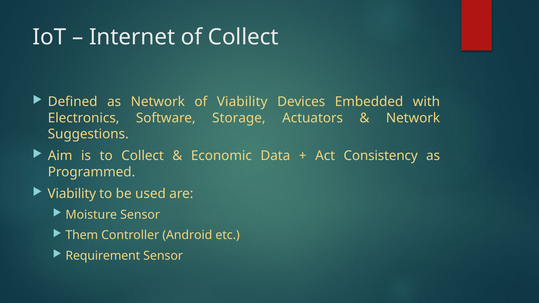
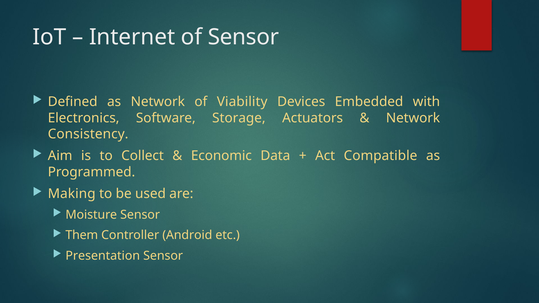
of Collect: Collect -> Sensor (243, 37)
Suggestions: Suggestions -> Consistency (88, 134)
Consistency: Consistency -> Compatible (381, 156)
Viability: Viability -> Making (72, 194)
Requirement: Requirement -> Presentation (103, 256)
